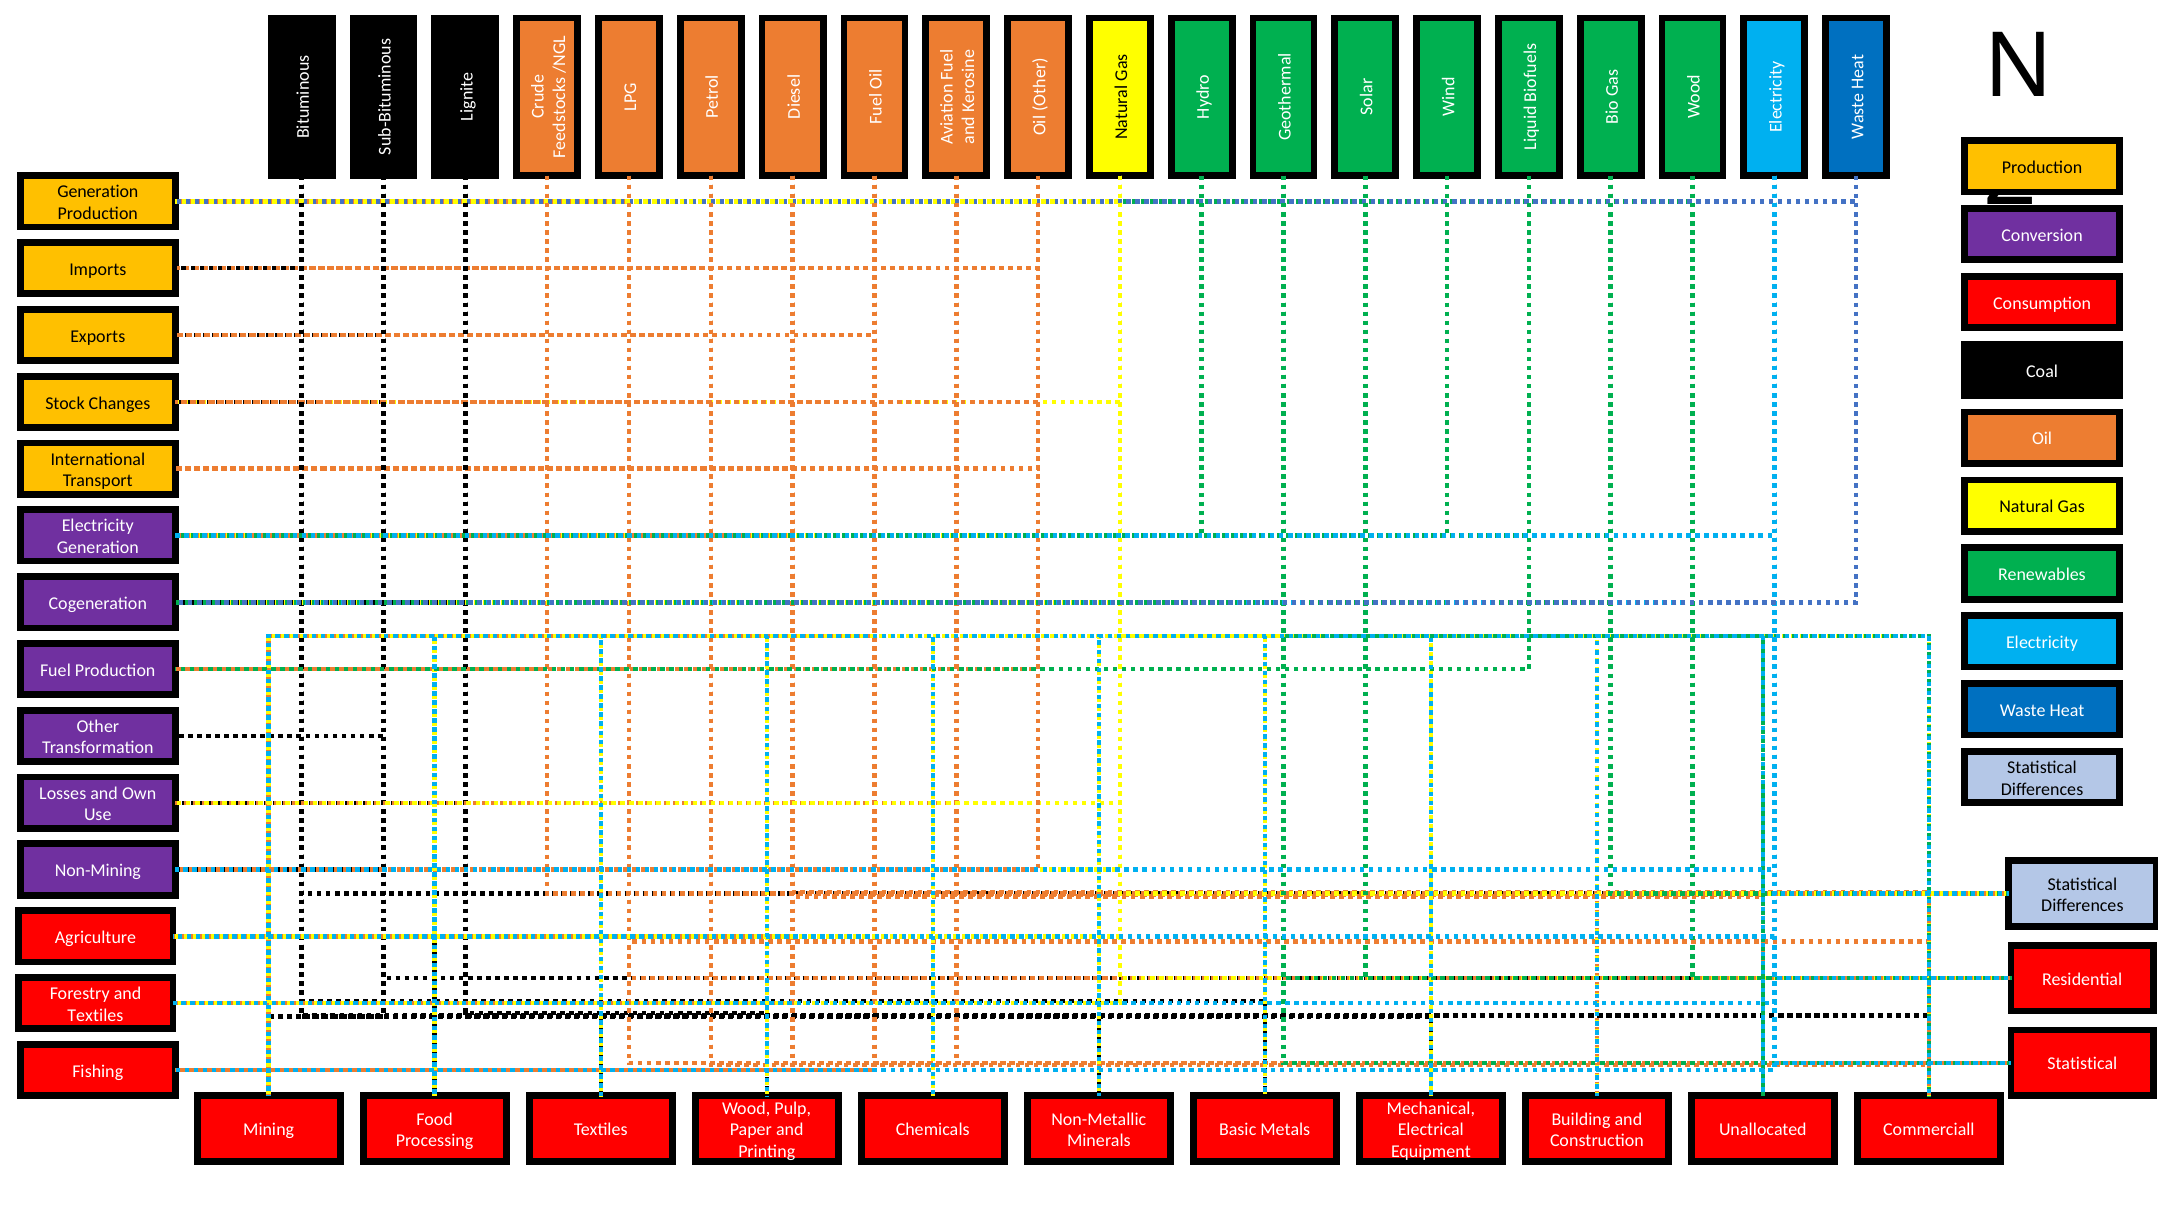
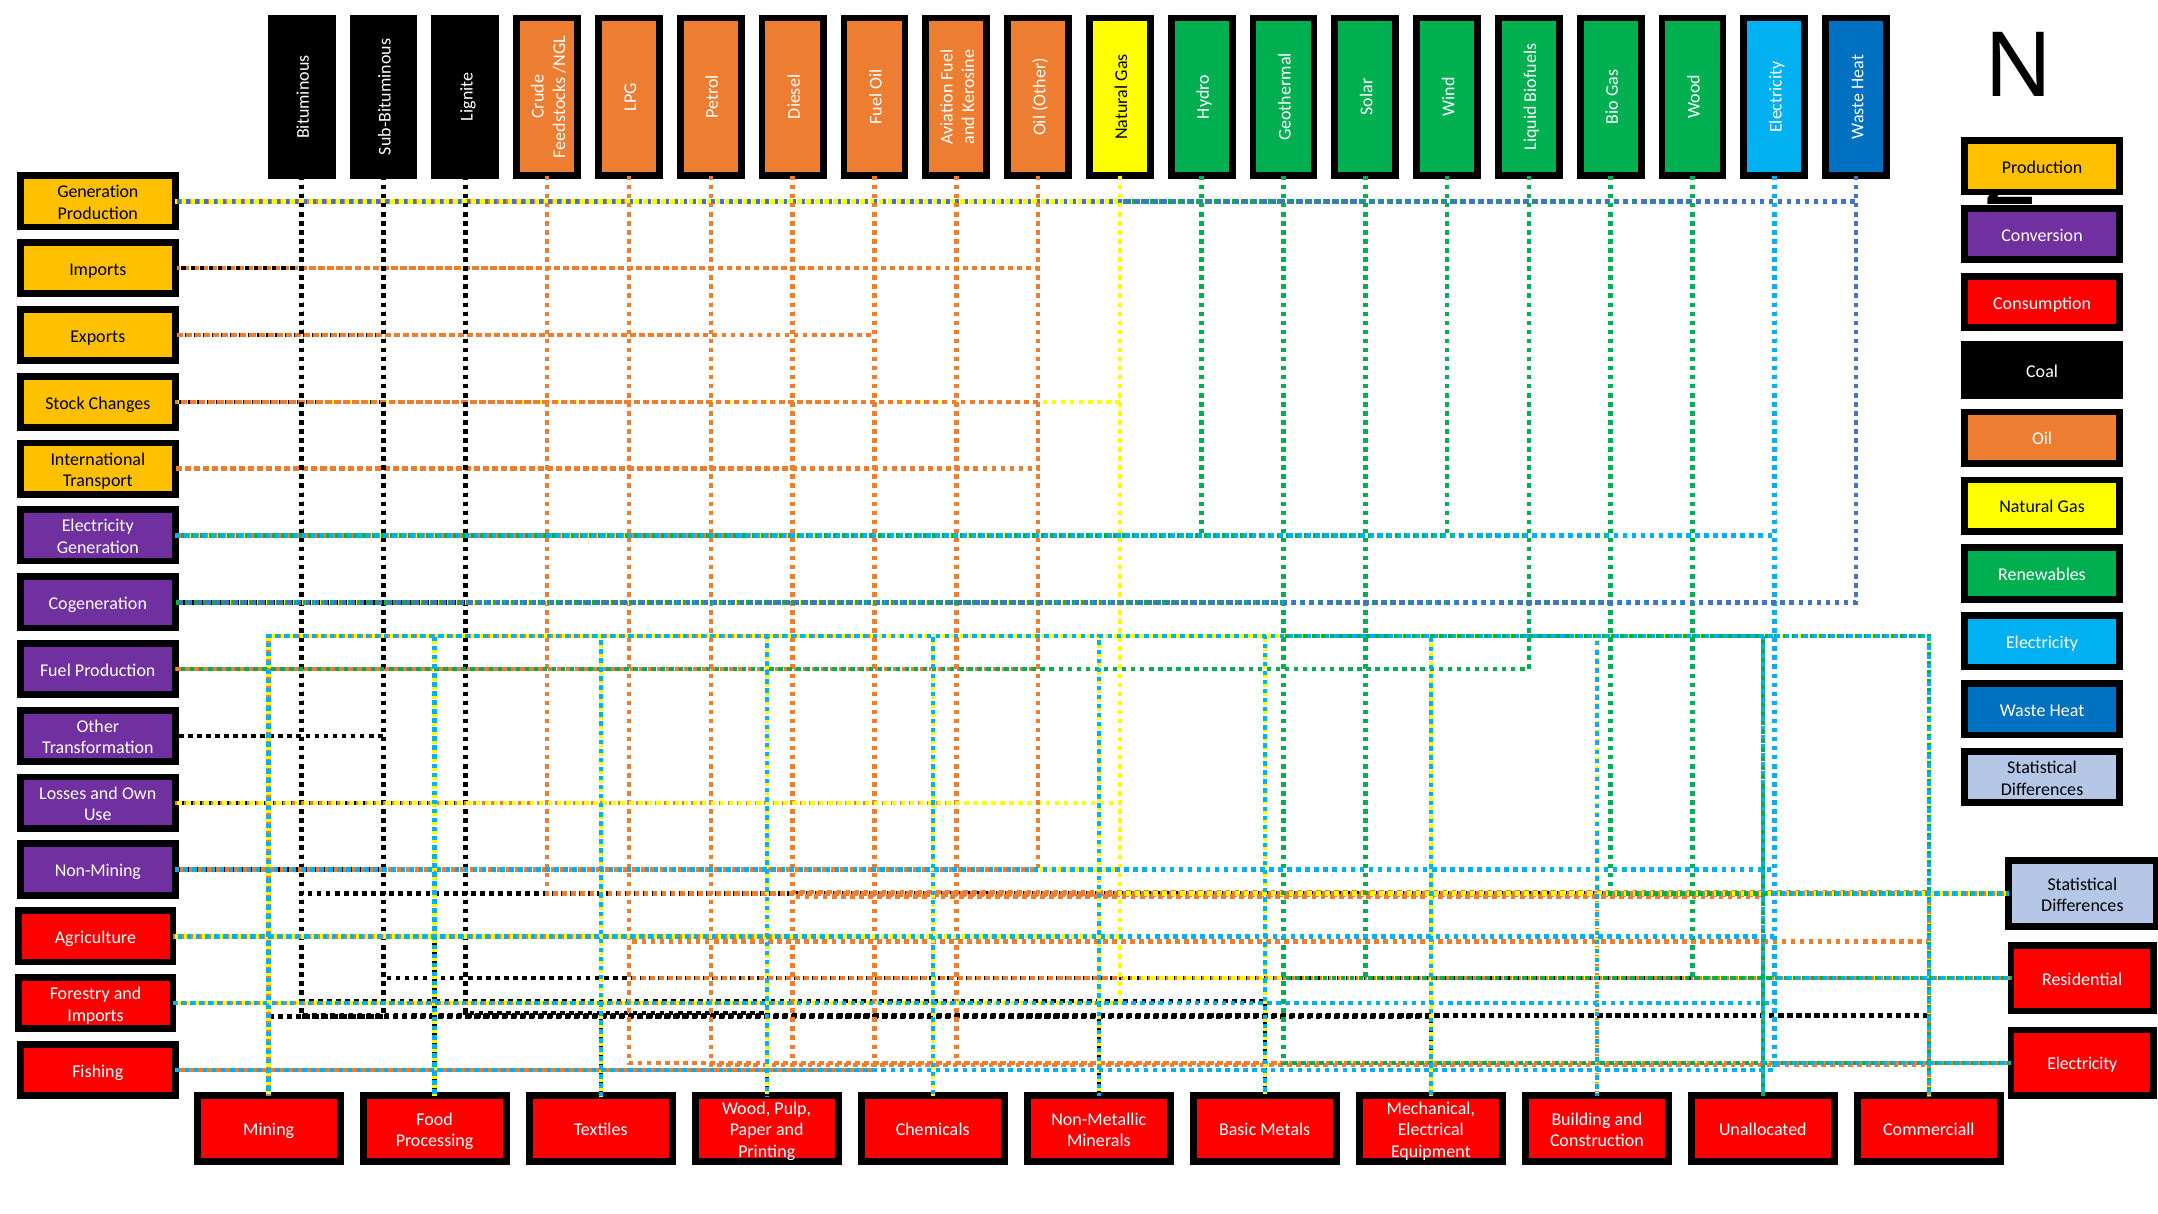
Textiles: Textiles -> Imports (96, 1015)
Statistical: Statistical -> Electricity (2082, 1064)
